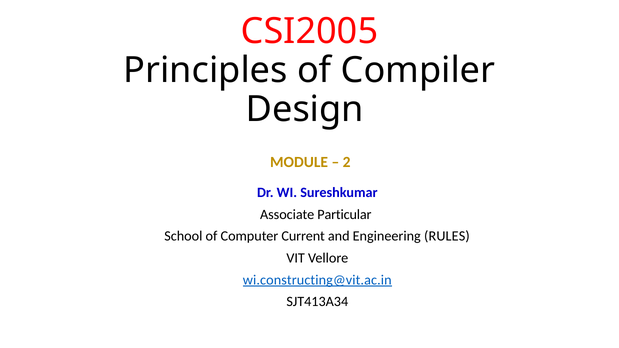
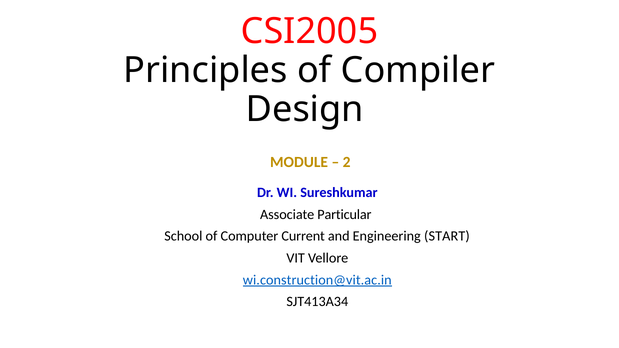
RULES: RULES -> START (447, 236)
wi.constructing@vit.ac.in: wi.constructing@vit.ac.in -> wi.construction@vit.ac.in (317, 280)
